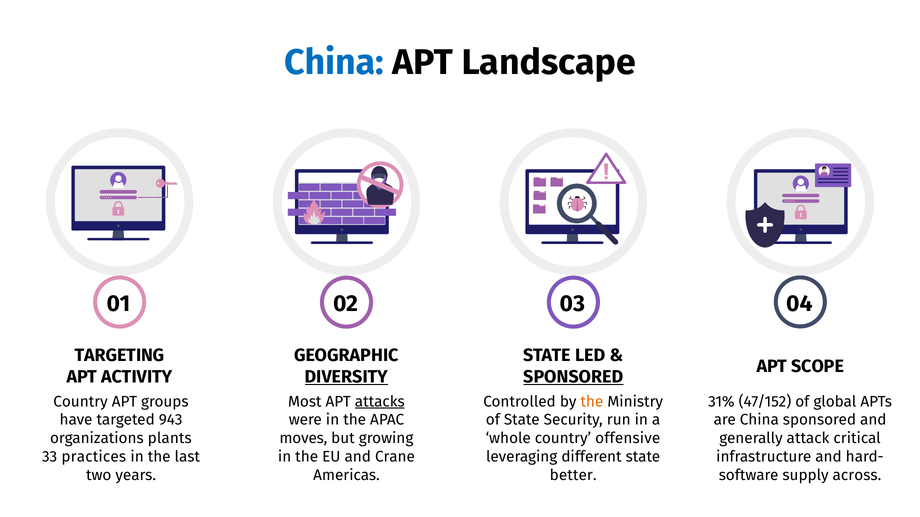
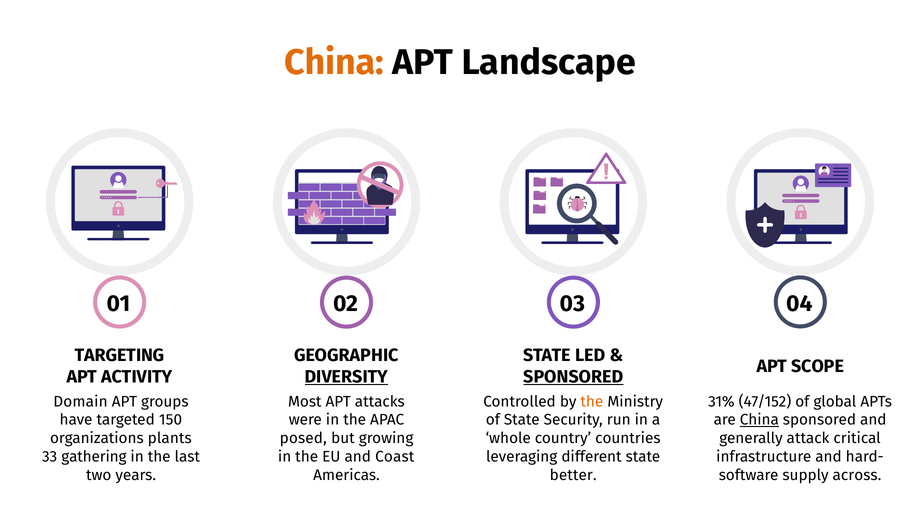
China colour: blue -> orange (334, 63)
Country: Country -> Domain (80, 402)
attacks underline: present -> none (380, 402)
943: 943 -> 150 (171, 420)
China underline: none -> present (759, 420)
moves: moves -> posed (303, 439)
offensive: offensive -> countries (628, 439)
practices: practices -> gathering (94, 457)
Crane: Crane -> Coast (395, 457)
